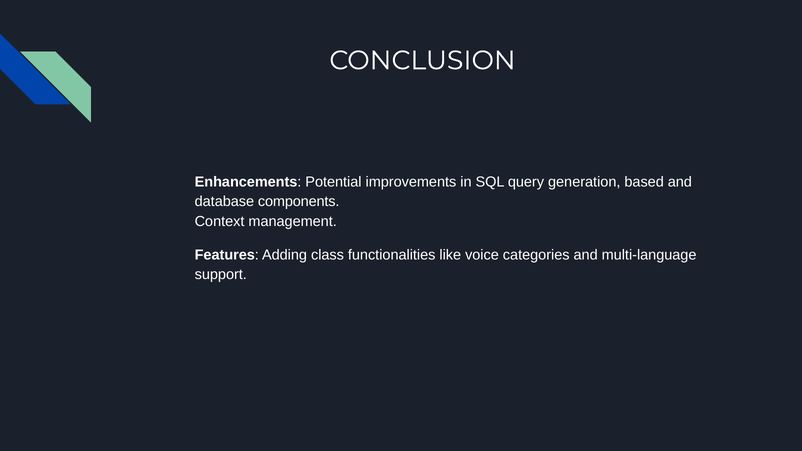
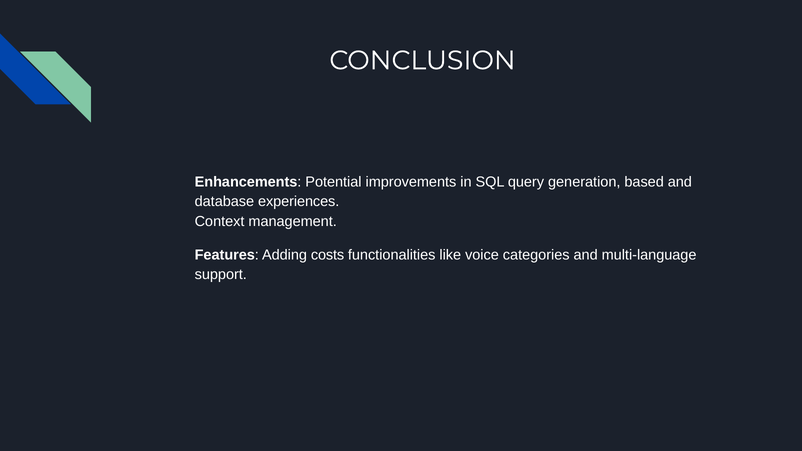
components: components -> experiences (299, 202)
class: class -> costs (328, 255)
